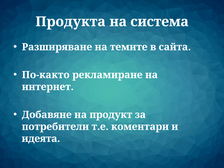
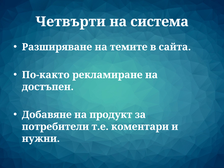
Продукта: Продукта -> Четвърти (71, 22)
интернет: интернет -> достъпен (48, 87)
идеята: идеята -> нужни (41, 139)
